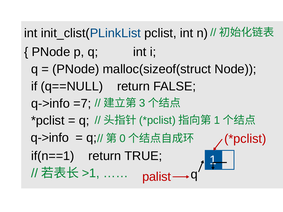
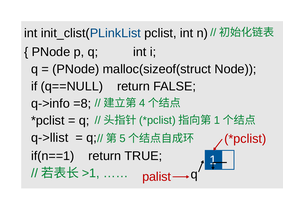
=7: =7 -> =8 (82, 104)
3: 3 -> 4 (142, 103)
q->info: q->info -> q->llist (50, 138)
0: 0 -> 5 (123, 139)
